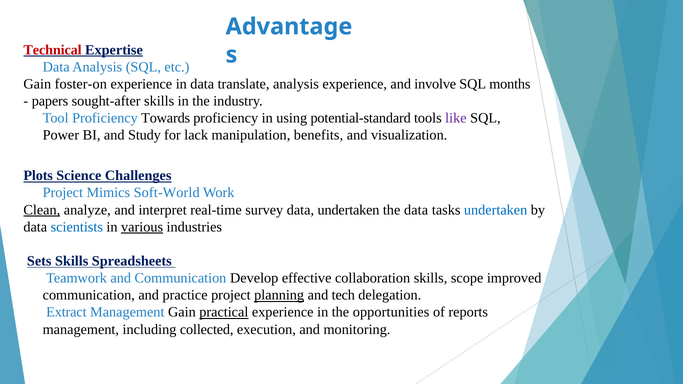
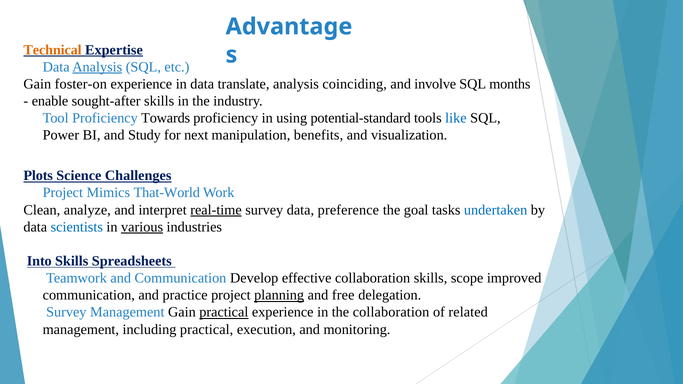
Technical colour: red -> orange (53, 50)
Analysis underline: none -> present (97, 67)
analysis experience: experience -> coinciding (355, 84)
papers: papers -> enable (50, 101)
like colour: purple -> blue (456, 118)
lack: lack -> next (196, 135)
Soft-World: Soft-World -> That-World (167, 193)
Clean underline: present -> none (42, 210)
real-time underline: none -> present (216, 210)
data undertaken: undertaken -> preference (348, 210)
the data: data -> goal (416, 210)
Sets: Sets -> Into (39, 261)
tech: tech -> free (343, 295)
Extract: Extract -> Survey (66, 312)
the opportunities: opportunities -> collaboration (391, 312)
reports: reports -> related (468, 312)
including collected: collected -> practical (207, 330)
